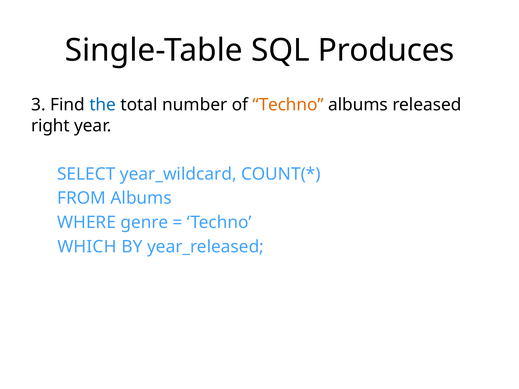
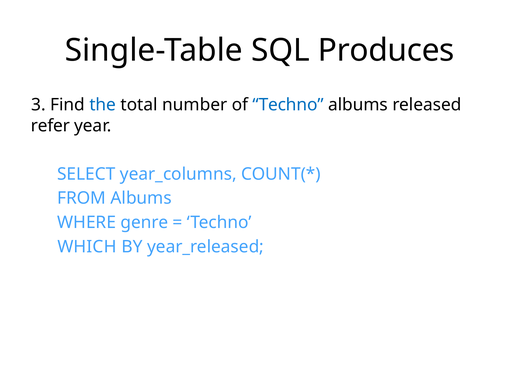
Techno colour: orange -> blue (288, 105)
right: right -> refer (50, 126)
year_wildcard: year_wildcard -> year_columns (178, 174)
